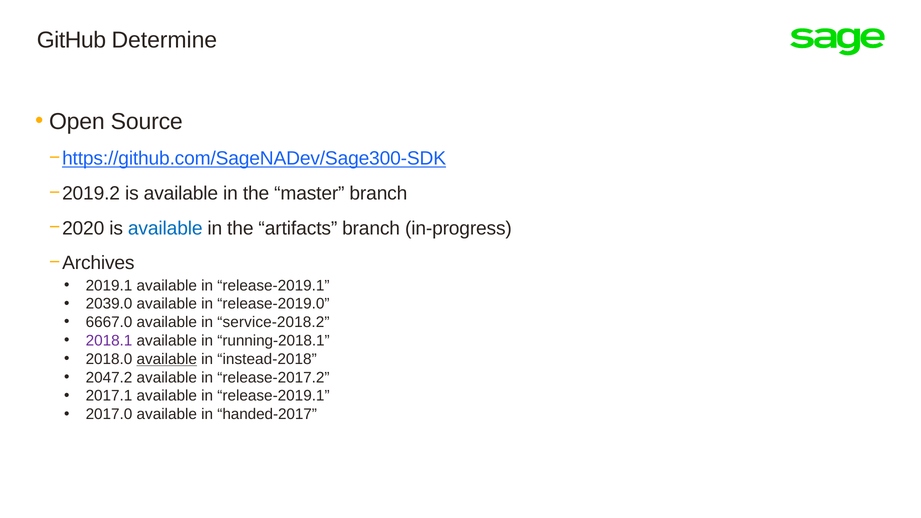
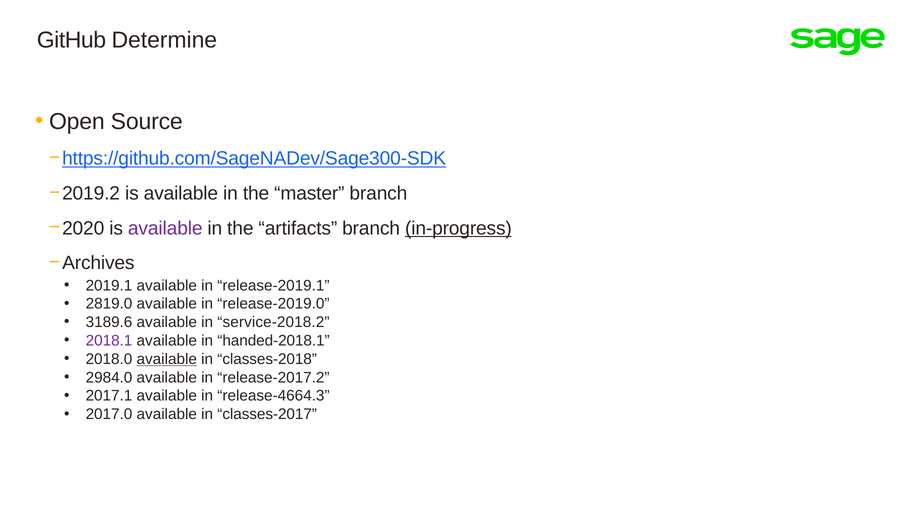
available colour: blue -> purple (165, 228)
in-progress underline: none -> present (458, 228)
2039.0: 2039.0 -> 2819.0 (109, 304)
6667.0: 6667.0 -> 3189.6 (109, 322)
running-2018.1: running-2018.1 -> handed-2018.1 (274, 341)
instead-2018: instead-2018 -> classes-2018 (267, 359)
2047.2: 2047.2 -> 2984.0 (109, 378)
2017.1 available in release-2019.1: release-2019.1 -> release-4664.3 (273, 396)
handed-2017: handed-2017 -> classes-2017 (267, 414)
